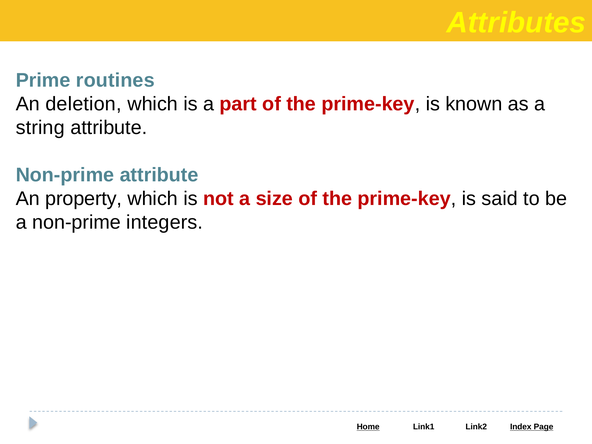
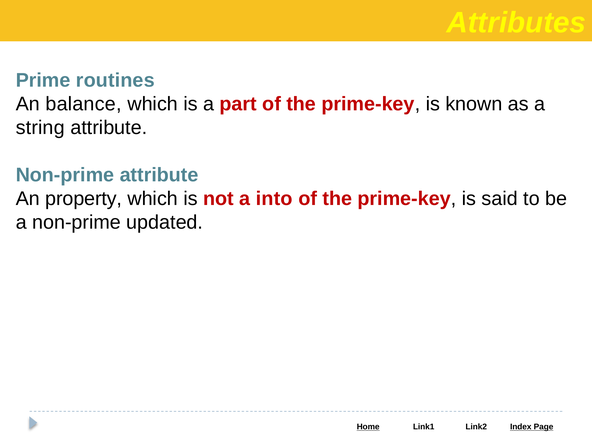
deletion: deletion -> balance (84, 104)
size: size -> into (274, 199)
integers: integers -> updated (165, 222)
